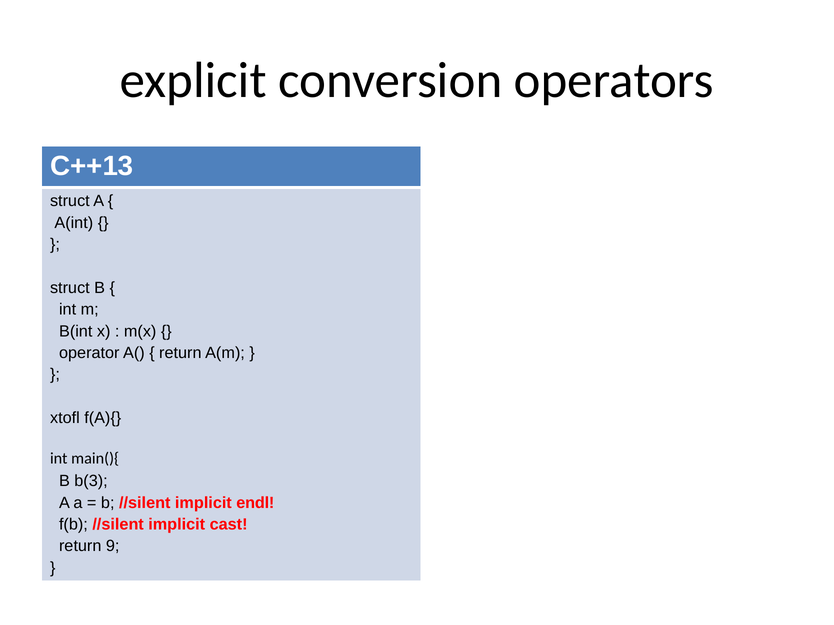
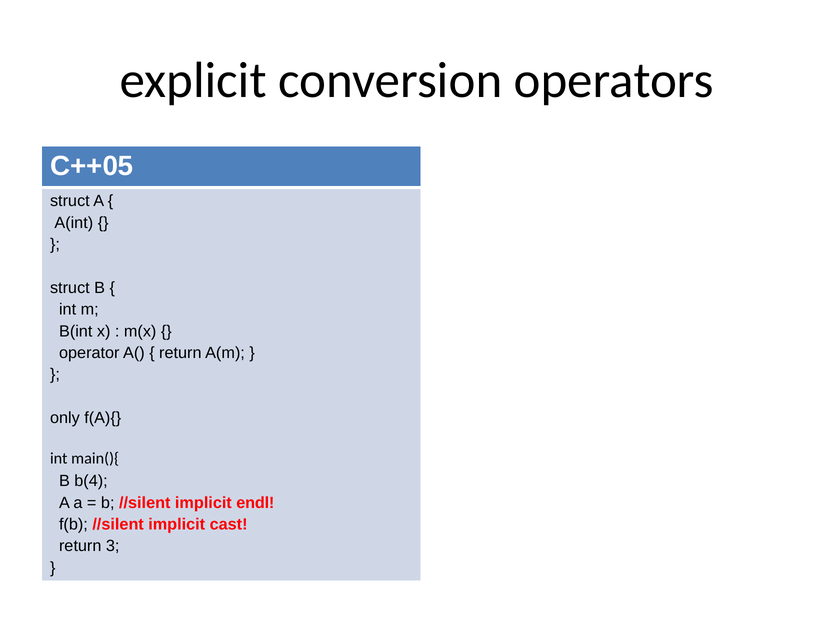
C++13: C++13 -> C++05 (92, 166)
xtofl: xtofl -> only (65, 418)
b(3: b(3 -> b(4 (91, 481)
9: 9 -> 3 (113, 546)
